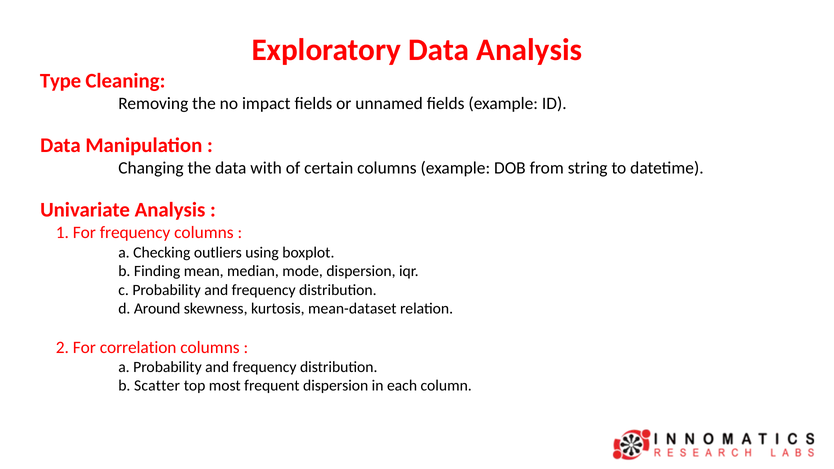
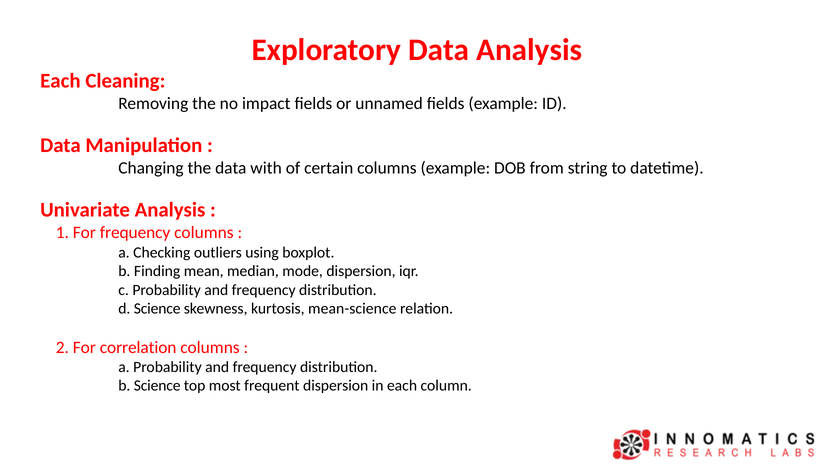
Type: Type -> Each (60, 81)
d Around: Around -> Science (157, 309)
mean-dataset: mean-dataset -> mean-science (352, 309)
b Scatter: Scatter -> Science (157, 386)
